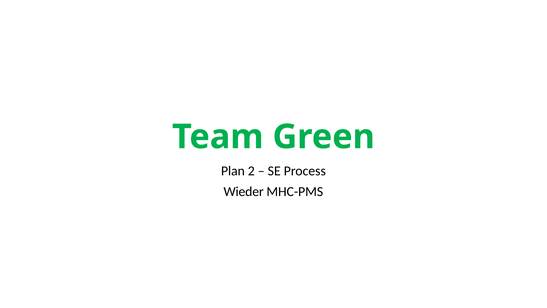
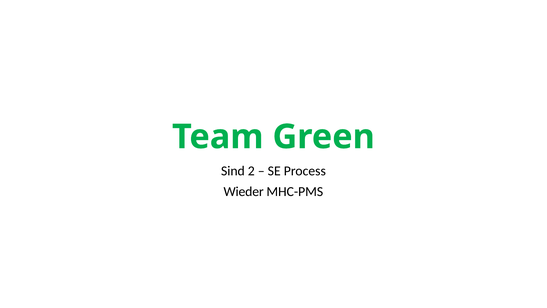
Plan: Plan -> Sind (233, 171)
